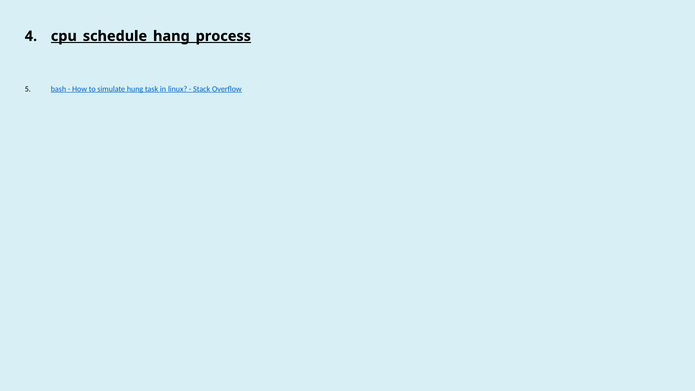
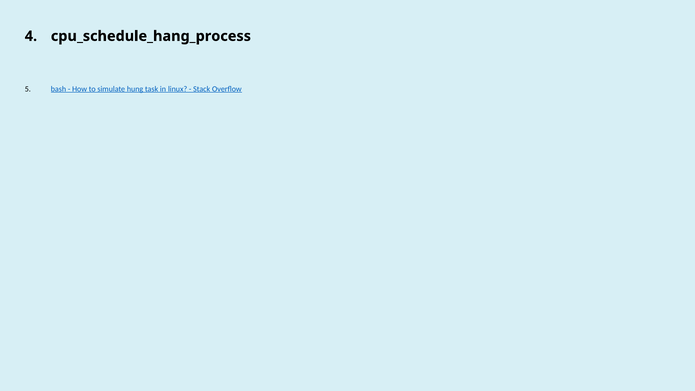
cpu_schedule_hang_process underline: present -> none (151, 36)
